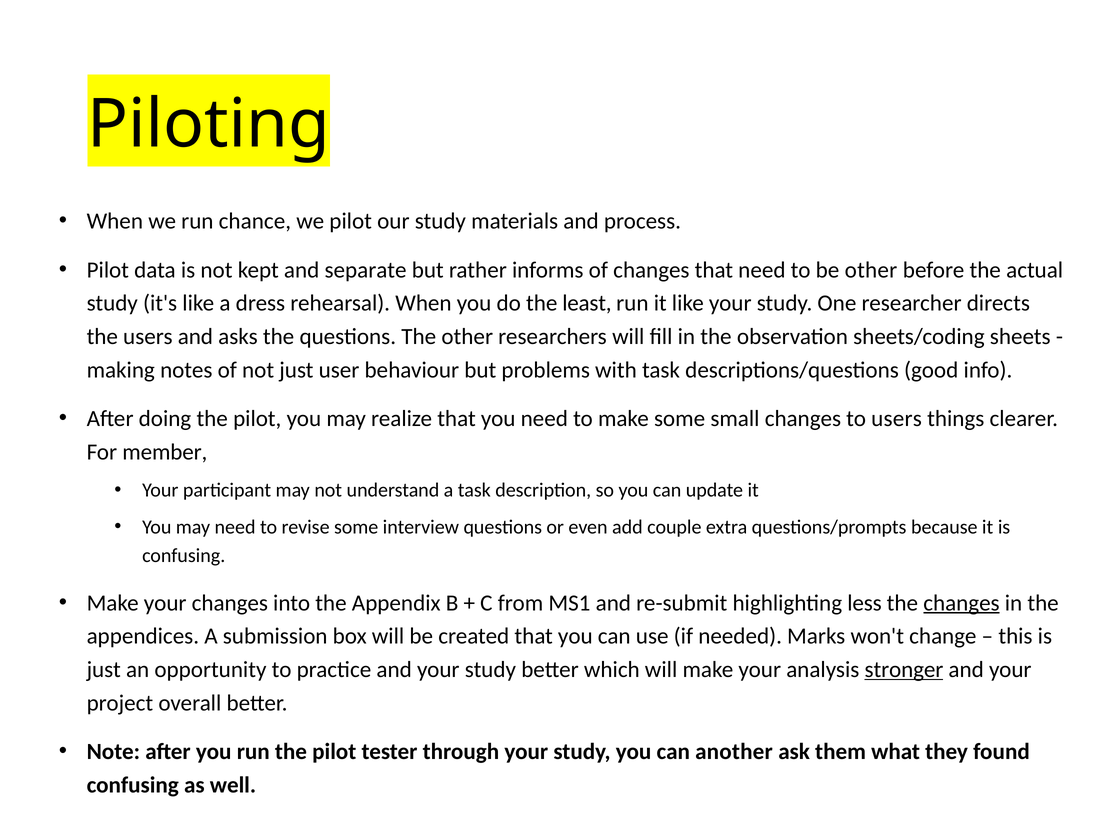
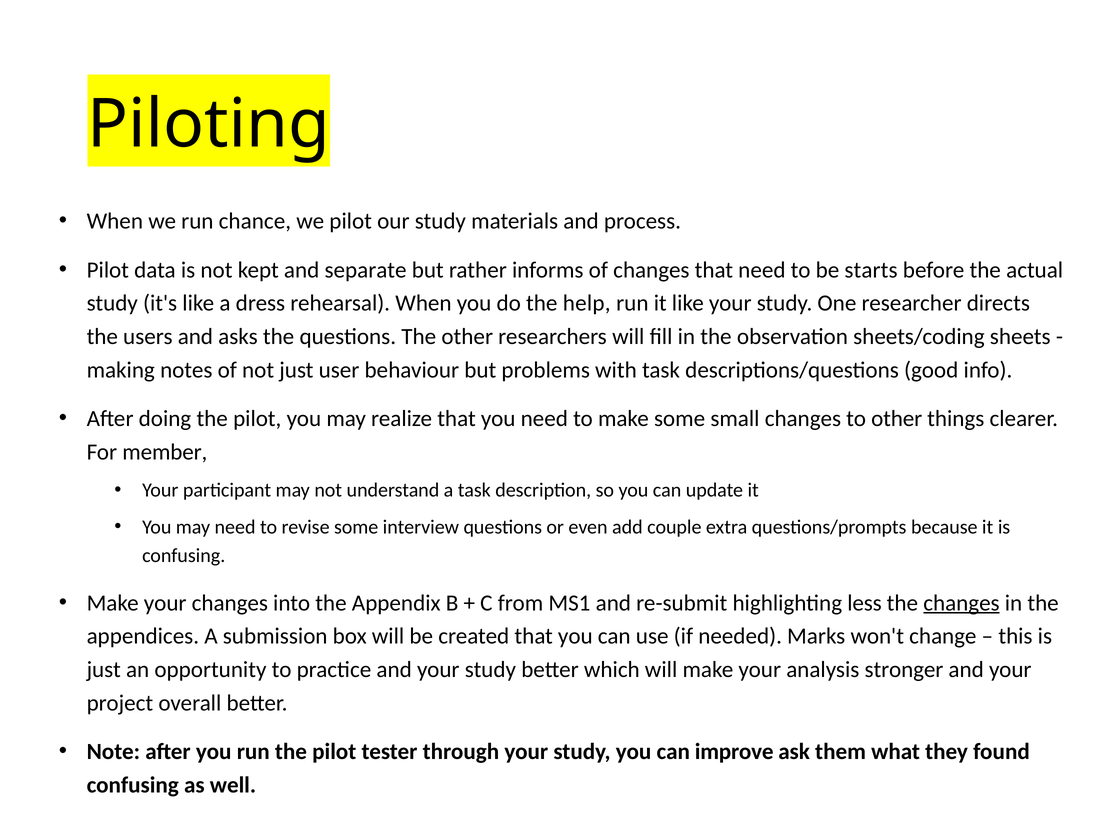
be other: other -> starts (871, 270)
least: least -> help (587, 303)
to users: users -> other (897, 418)
stronger underline: present -> none (904, 669)
another: another -> improve (734, 751)
